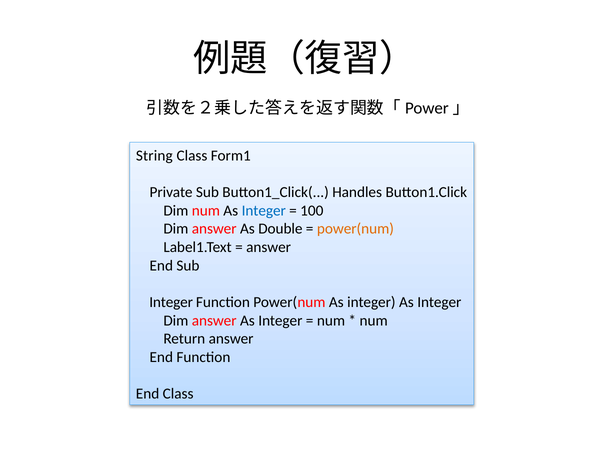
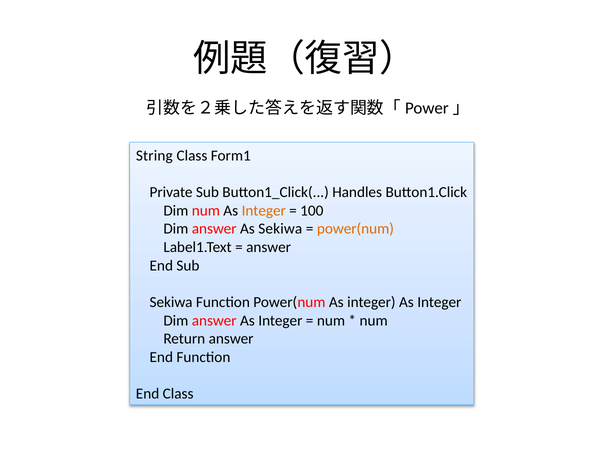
Integer colour: blue -> orange (264, 210)
As Double: Double -> Sekiwa (280, 229)
Integer: Integer -> Sekiwa (171, 302)
